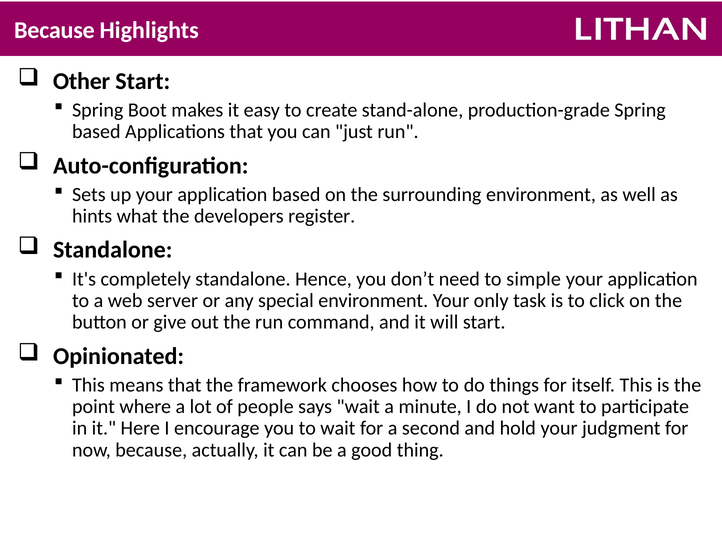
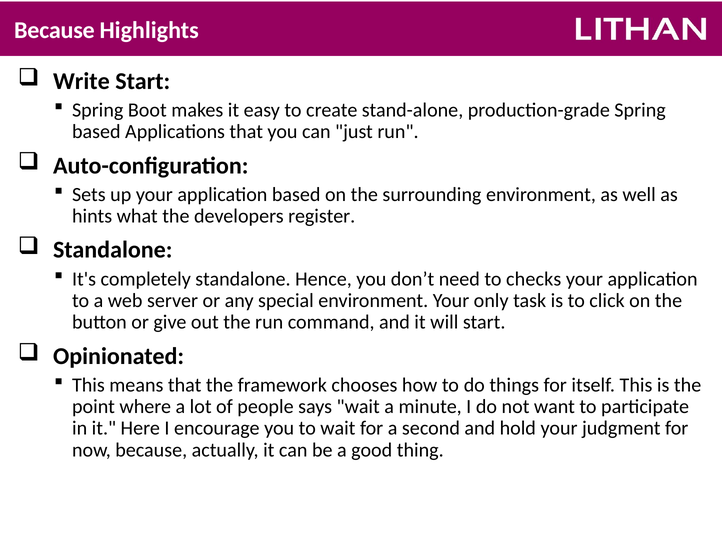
Other: Other -> Write (81, 81)
simple: simple -> checks (534, 279)
